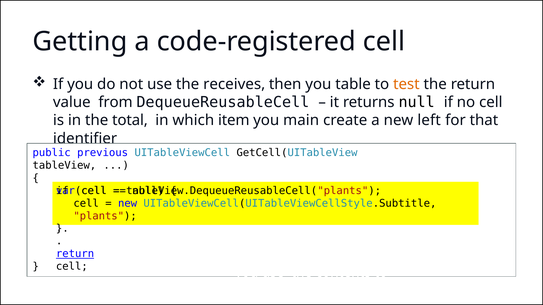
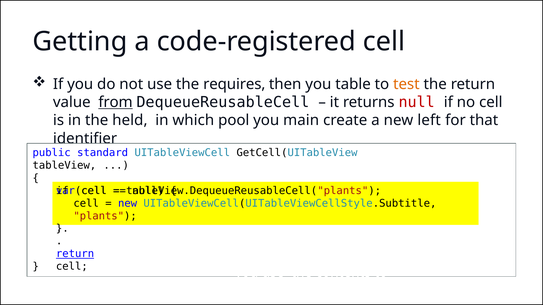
receives: receives -> requires (234, 84)
from underline: none -> present (116, 102)
null colour: black -> red (417, 102)
total: total -> held (130, 120)
item: item -> pool (234, 120)
previous: previous -> standard (103, 153)
